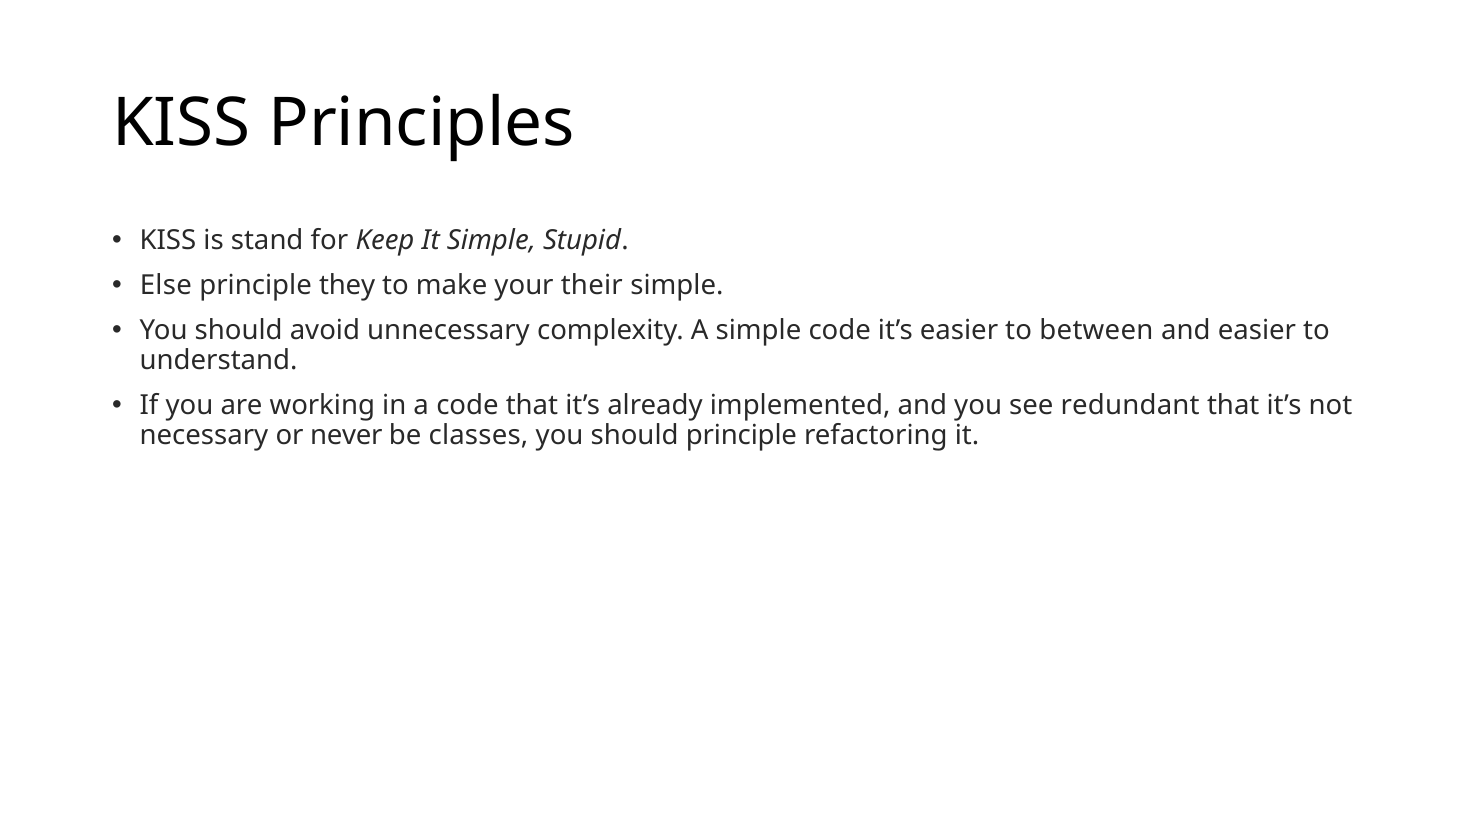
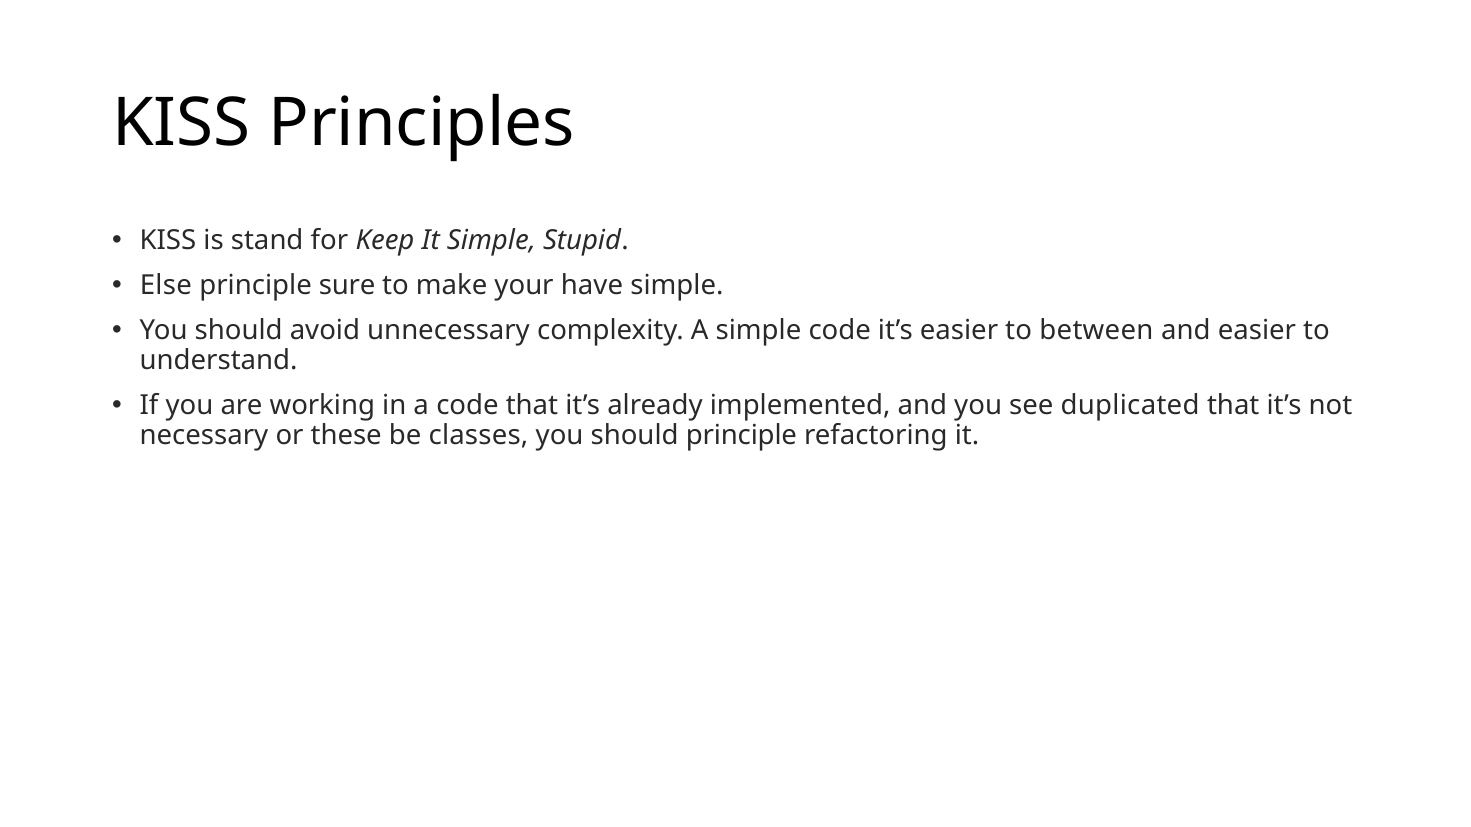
they: they -> sure (347, 286)
their: their -> have (592, 286)
redundant: redundant -> duplicated (1130, 406)
never: never -> these (346, 435)
